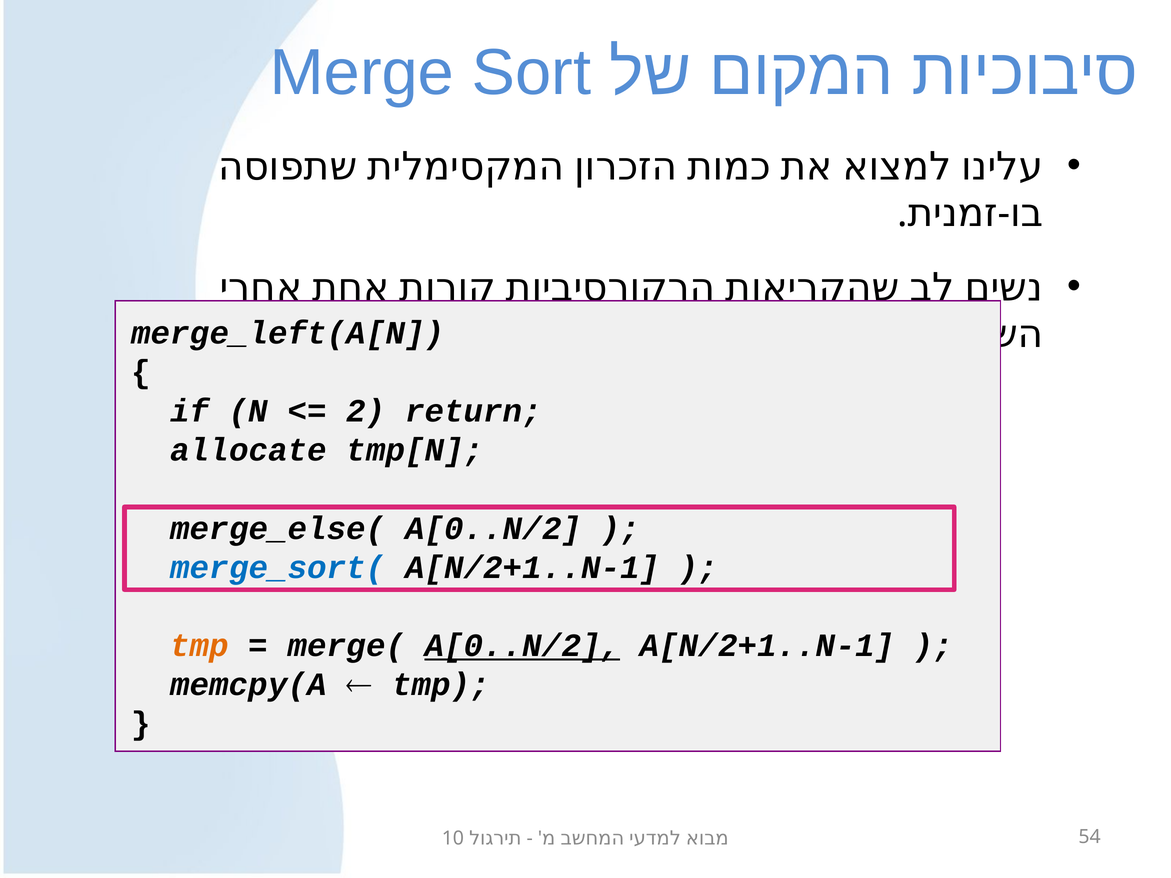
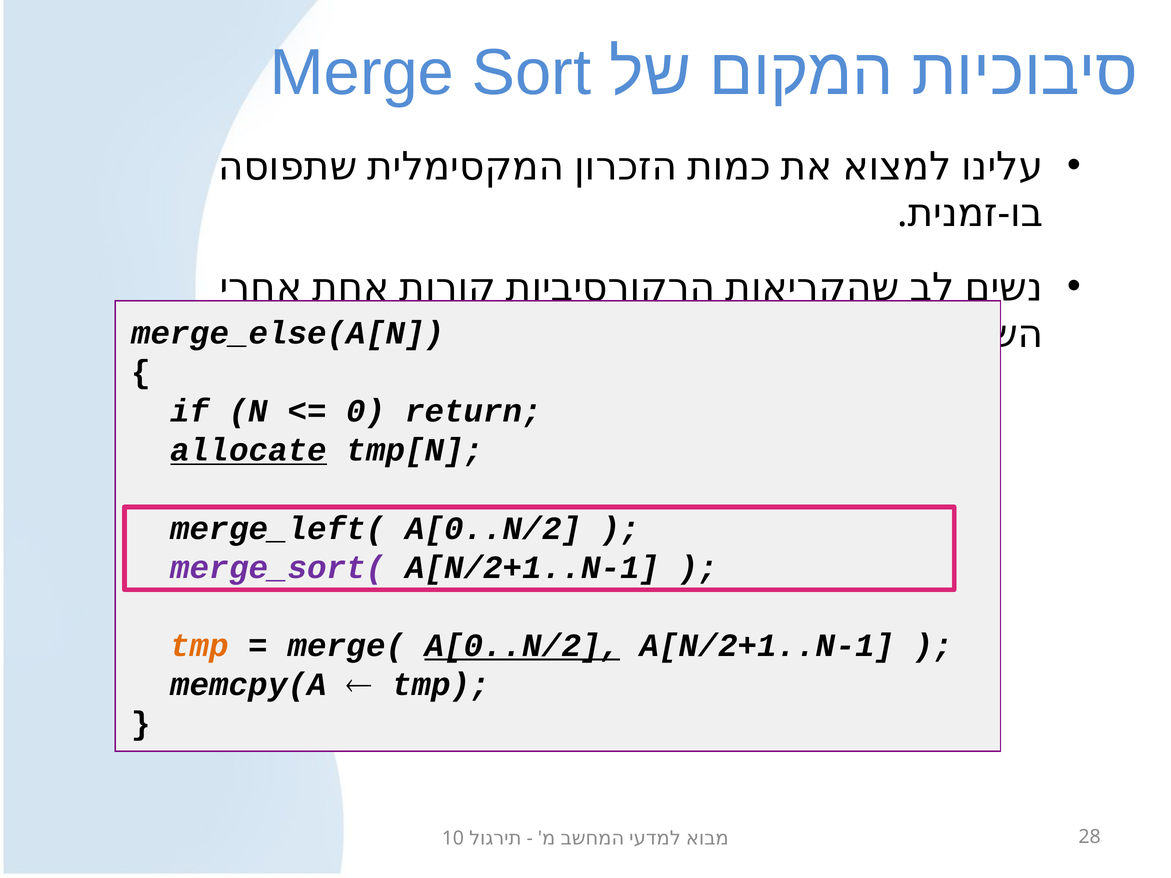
merge_left(A[N: merge_left(A[N -> merge_else(A[N (288, 333)
2: 2 -> 0 (366, 411)
allocate underline: none -> present (249, 450)
merge_else(: merge_else( -> merge_left( (278, 528)
merge_sort( colour: blue -> purple (278, 568)
54: 54 -> 28 (1090, 837)
